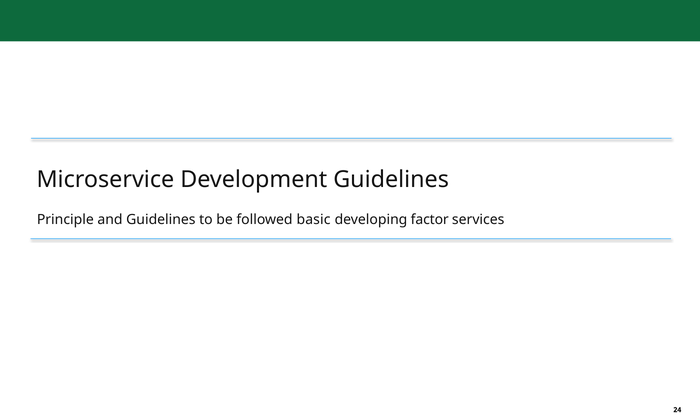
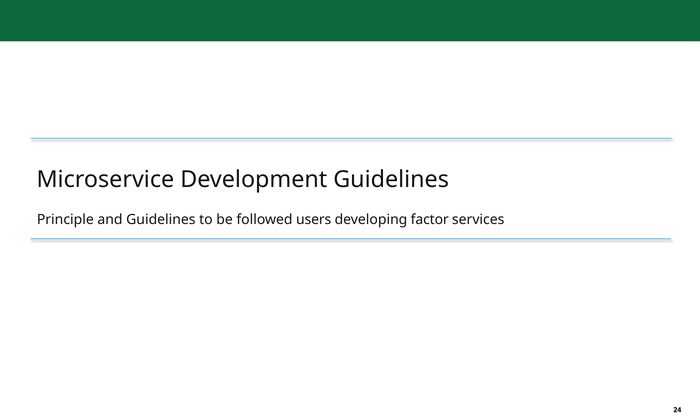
basic: basic -> users (314, 220)
